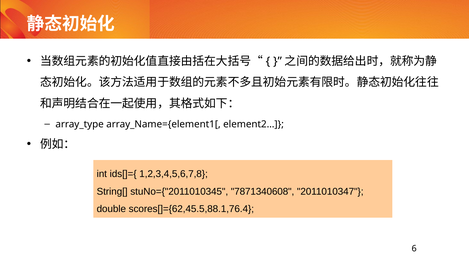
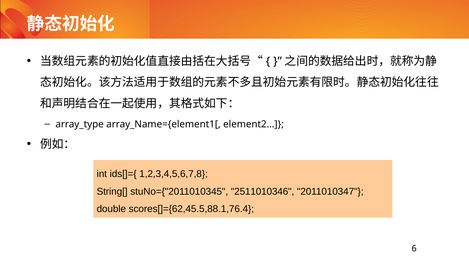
7871340608: 7871340608 -> 2511010346 (263, 191)
